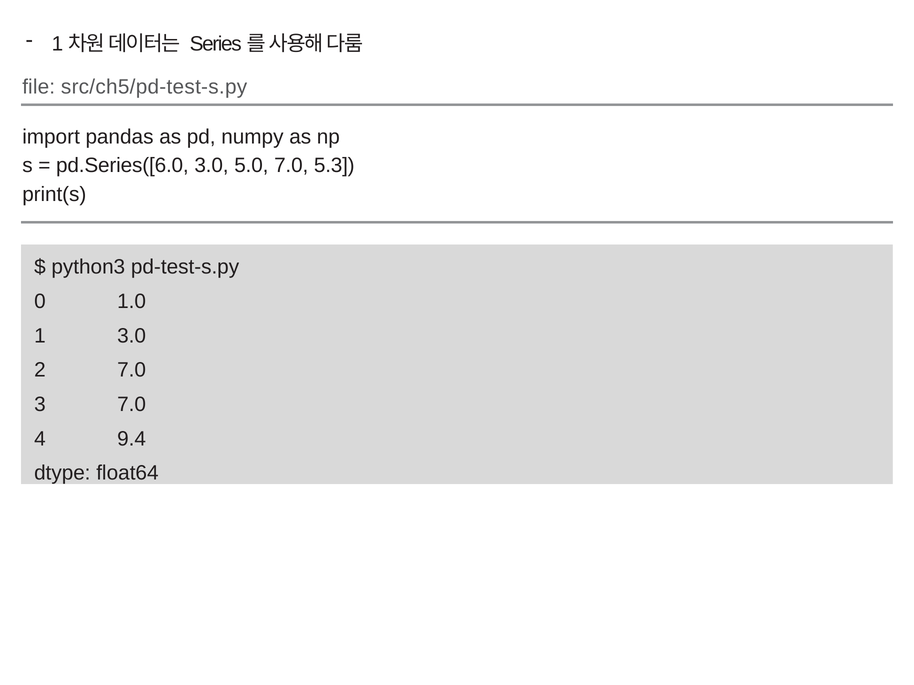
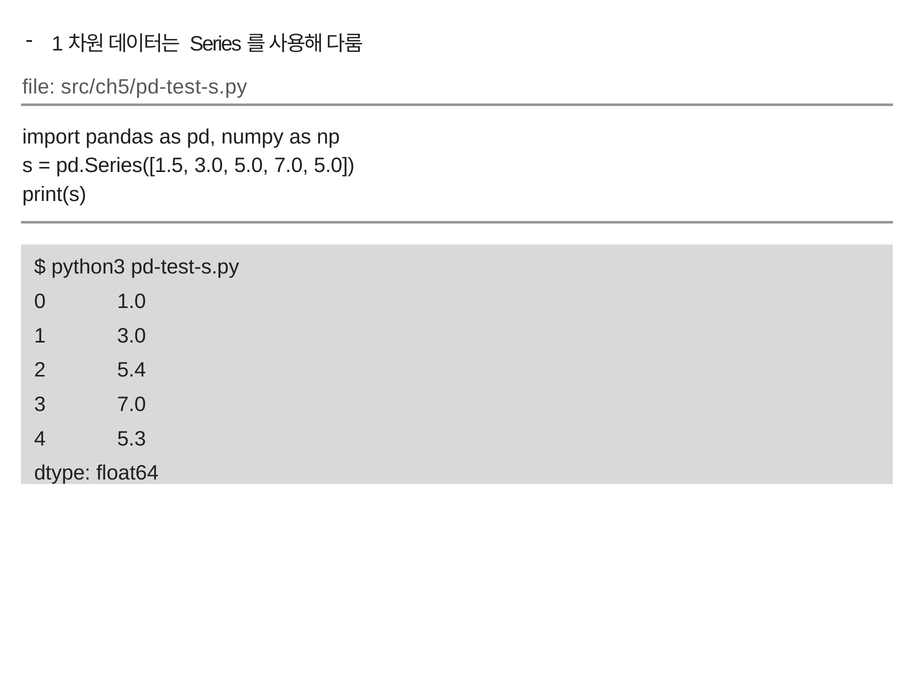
pd.Series([6.0: pd.Series([6.0 -> pd.Series([1.5 (122, 166)
7.0 5.3: 5.3 -> 5.0 (334, 166)
2 7.0: 7.0 -> 5.4 (132, 370)
9.4: 9.4 -> 5.3 (132, 439)
